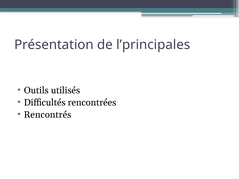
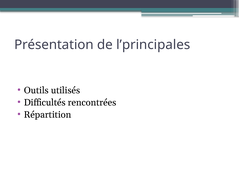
Rencontrés: Rencontrés -> Répartition (48, 115)
